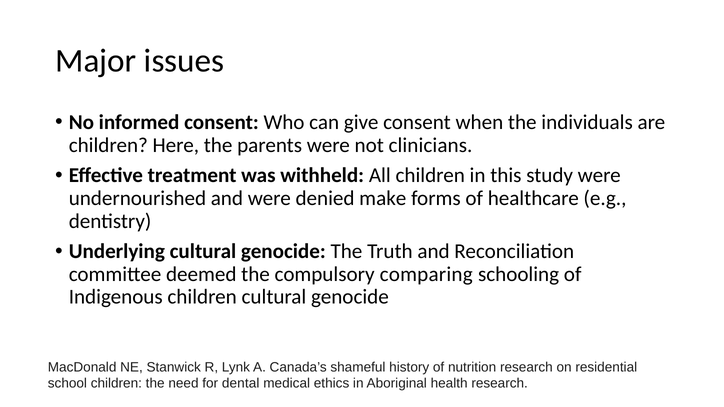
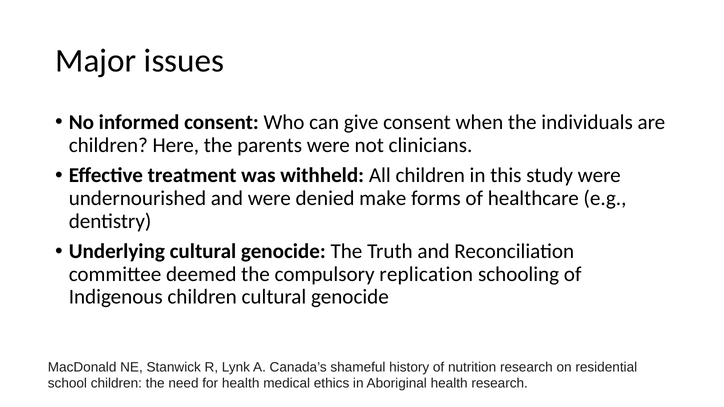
comparing: comparing -> replication (426, 274)
for dental: dental -> health (241, 384)
